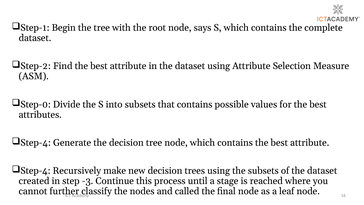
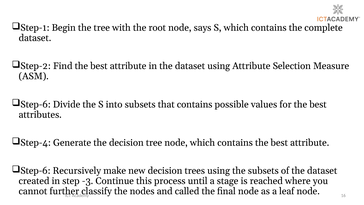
Step-0: Step-0 -> Step-6 (36, 104)
Step-4: Step-4 -> Step-6 (35, 171)
